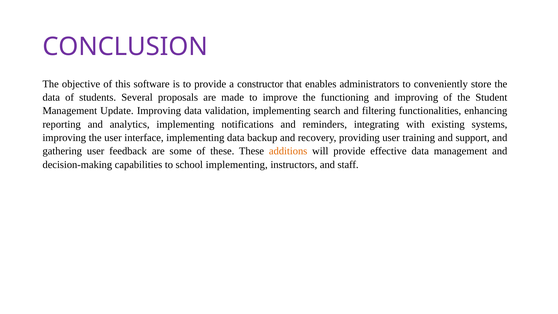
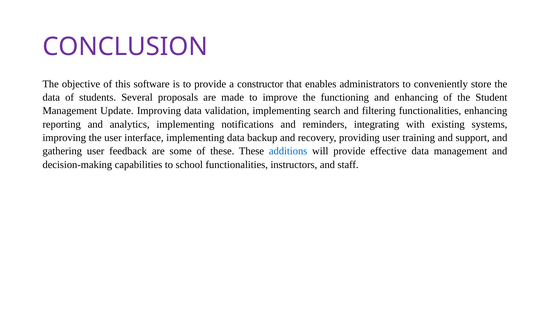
and improving: improving -> enhancing (416, 97)
additions colour: orange -> blue (288, 151)
school implementing: implementing -> functionalities (237, 165)
